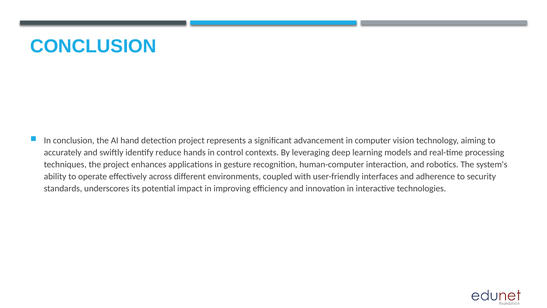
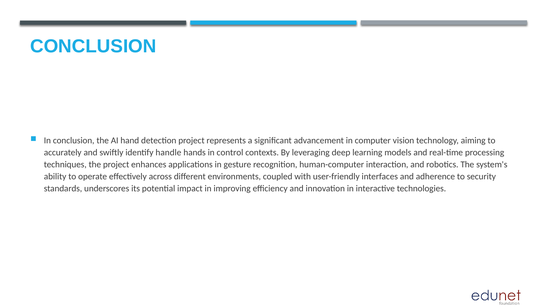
reduce: reduce -> handle (168, 152)
